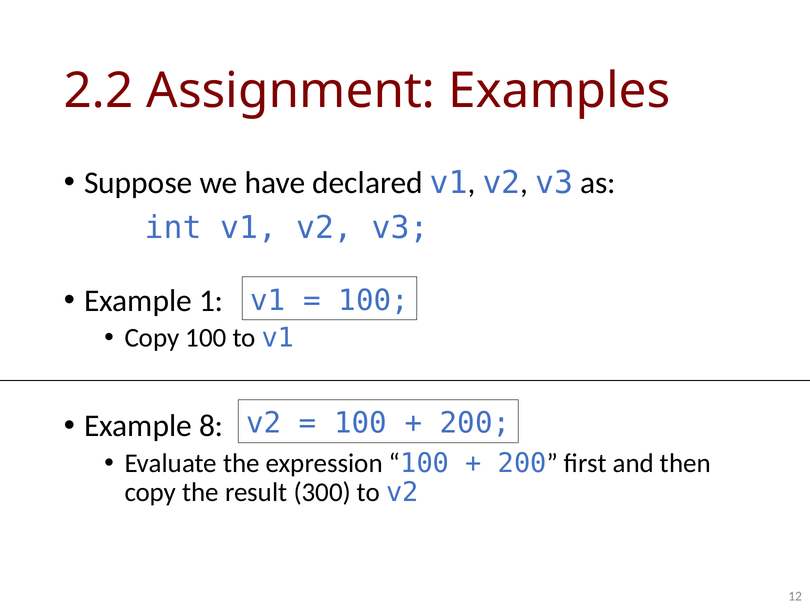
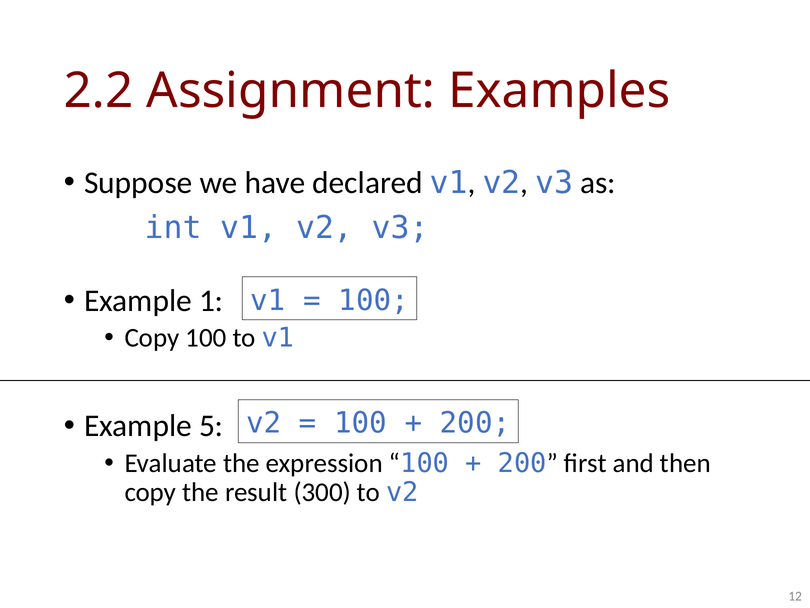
8: 8 -> 5 (211, 426)
